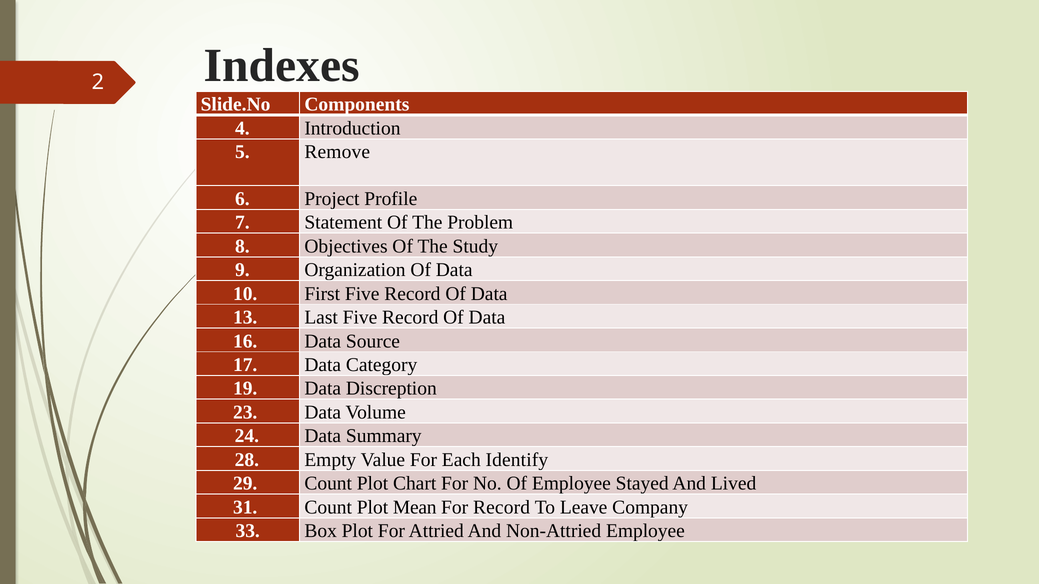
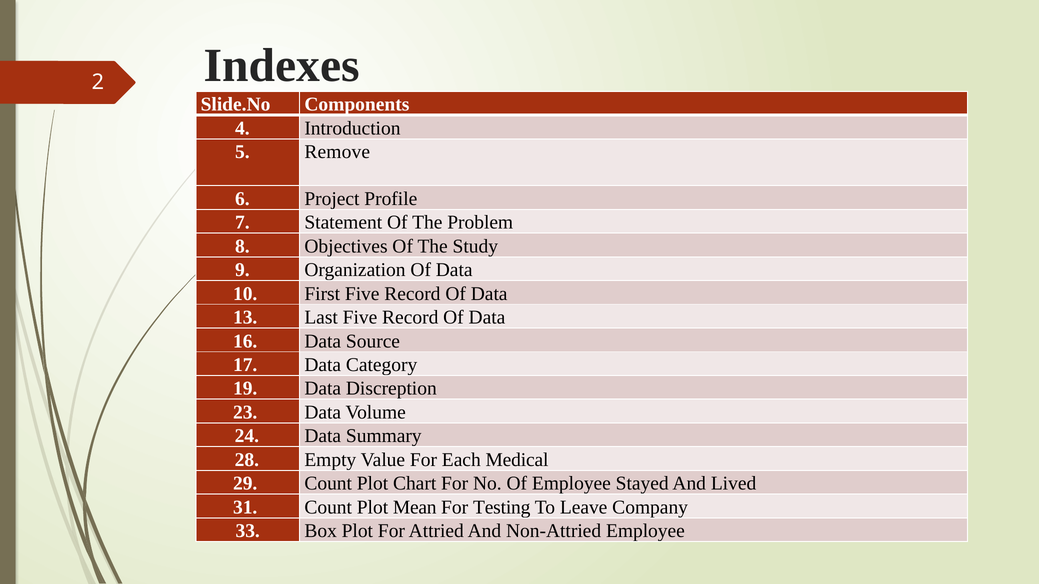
Identify: Identify -> Medical (517, 460)
For Record: Record -> Testing (502, 508)
